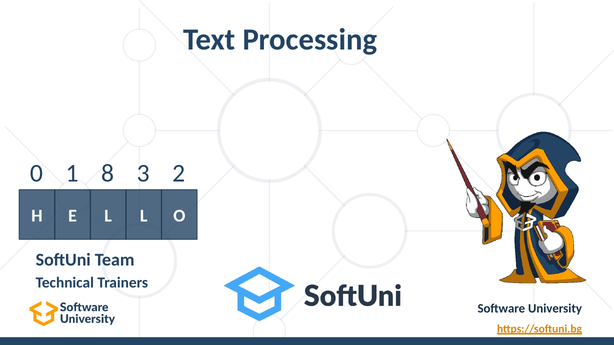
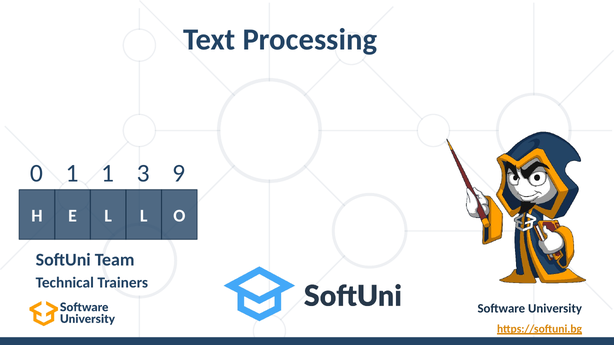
1 8: 8 -> 1 (108, 173)
2: 2 -> 9 (179, 173)
